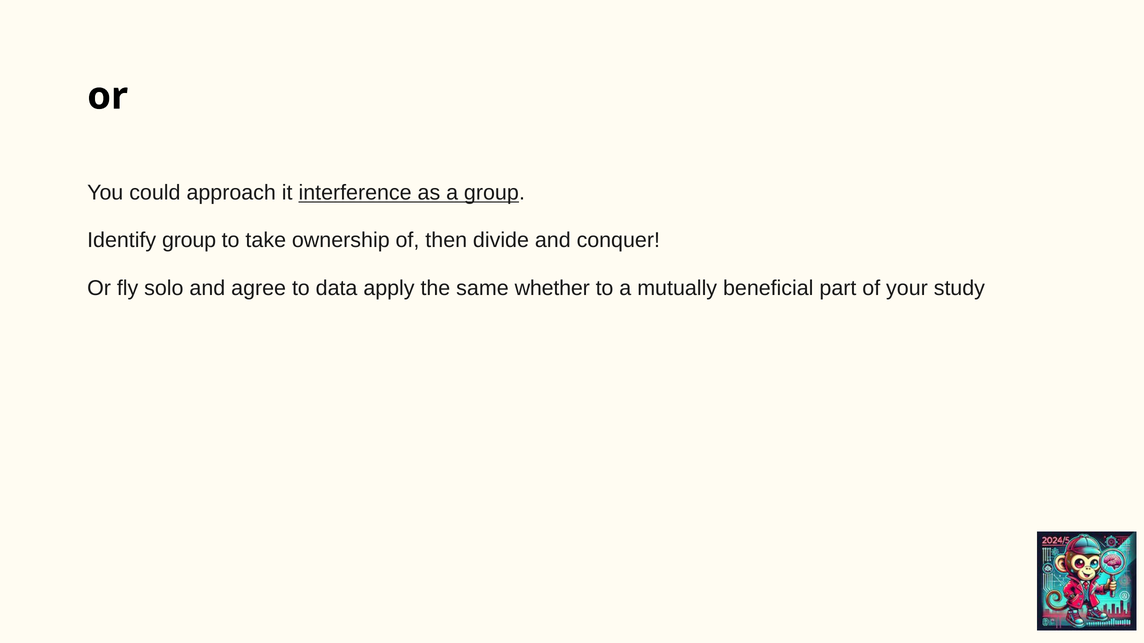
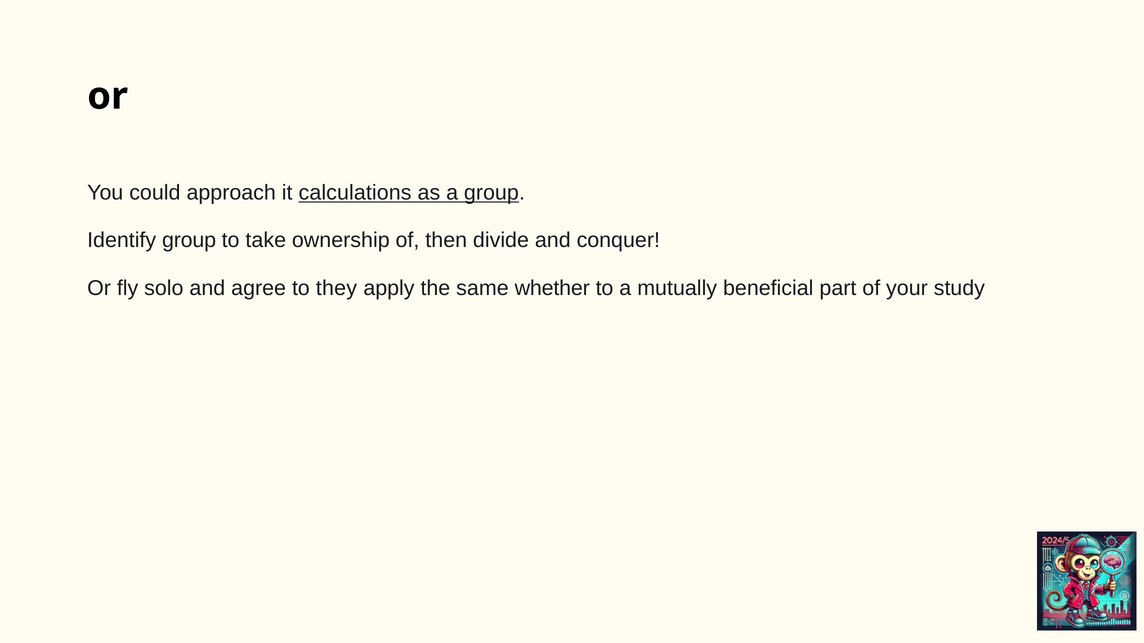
interference: interference -> calculations (355, 193)
data: data -> they (336, 288)
